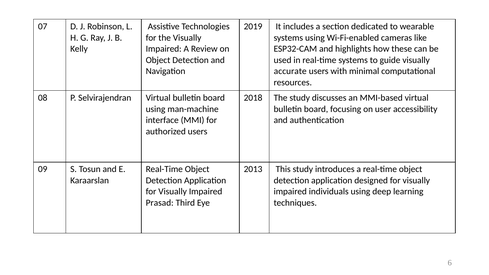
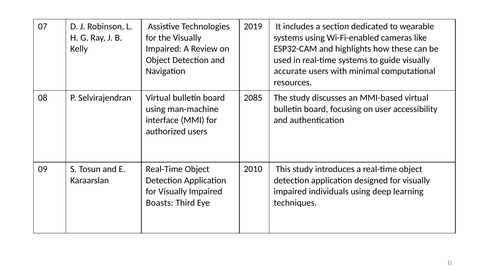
2018: 2018 -> 2085 (253, 98)
2013: 2013 -> 2010 (253, 169)
Prasad: Prasad -> Boasts (160, 203)
